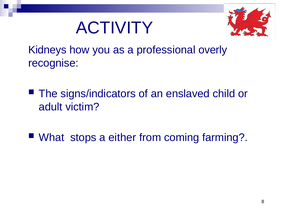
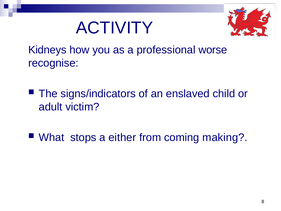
overly: overly -> worse (213, 50)
farming: farming -> making (225, 137)
